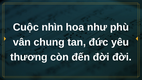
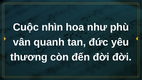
chung: chung -> quanh (49, 42)
